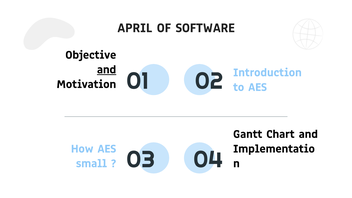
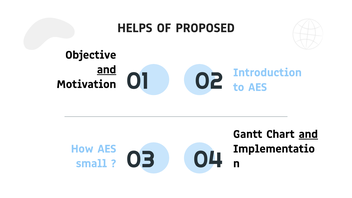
APRIL: APRIL -> HELPS (135, 28)
SOFTWARE: SOFTWARE -> PROPOSED (205, 28)
and underline: none -> present (308, 134)
